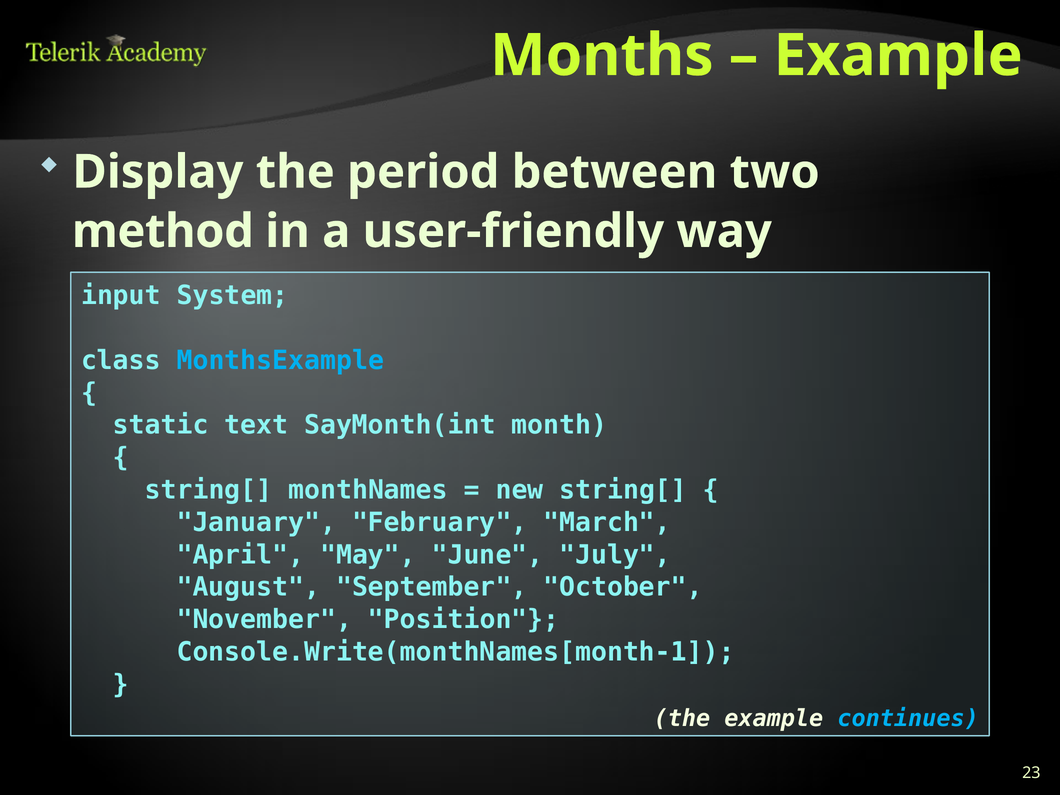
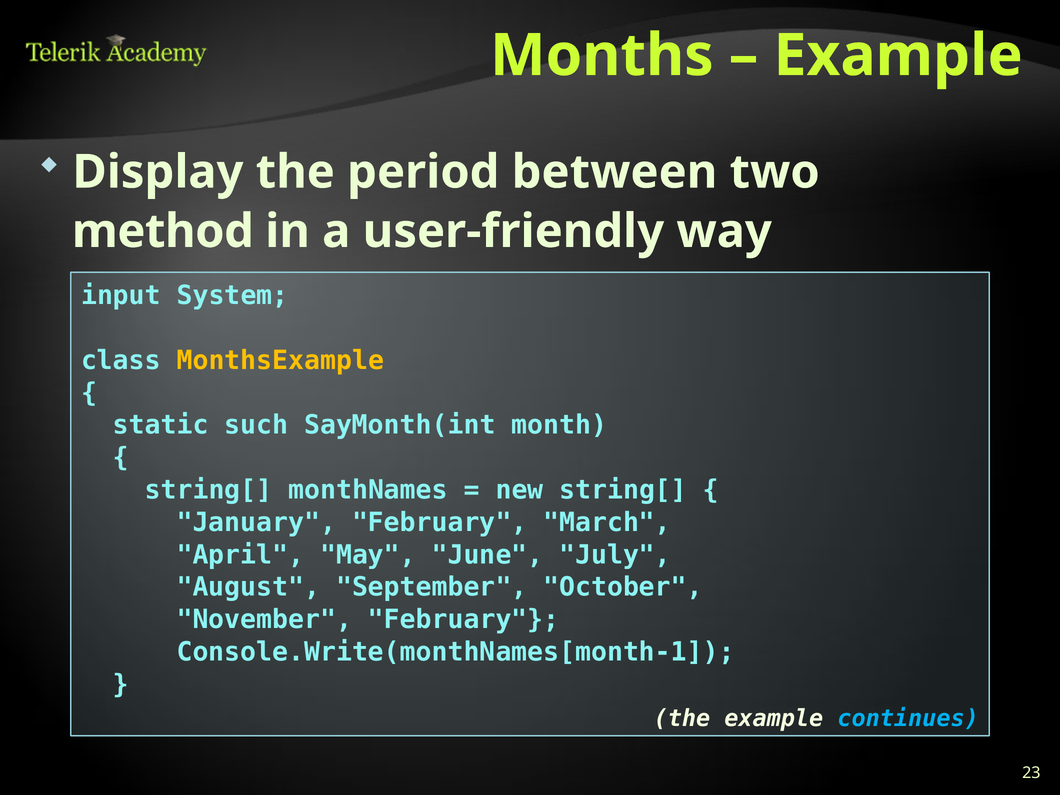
MonthsExample colour: light blue -> yellow (280, 360)
text: text -> such (256, 425)
November Position: Position -> February (464, 620)
